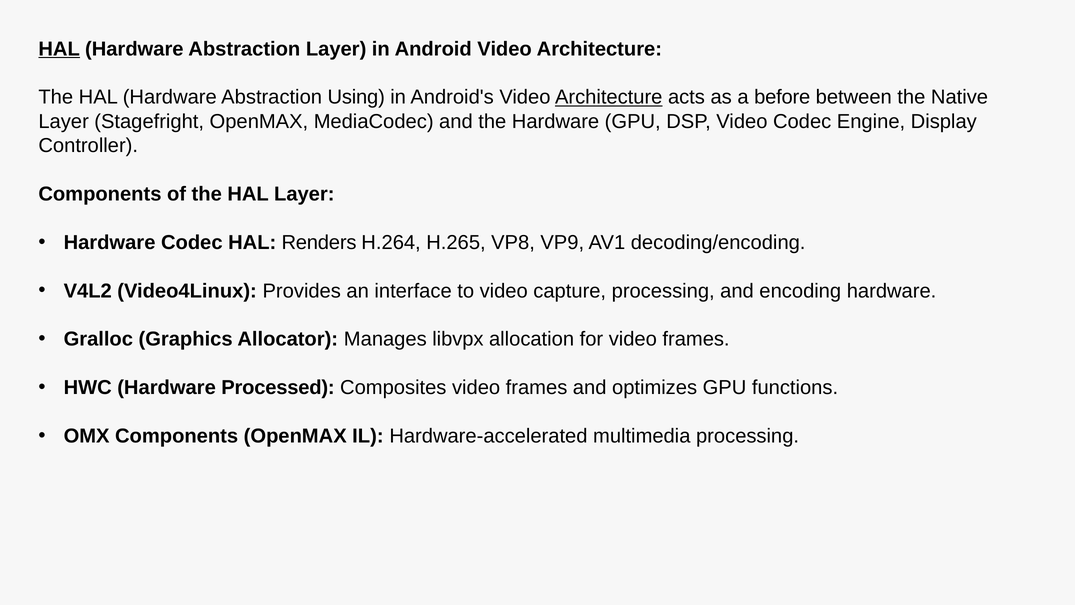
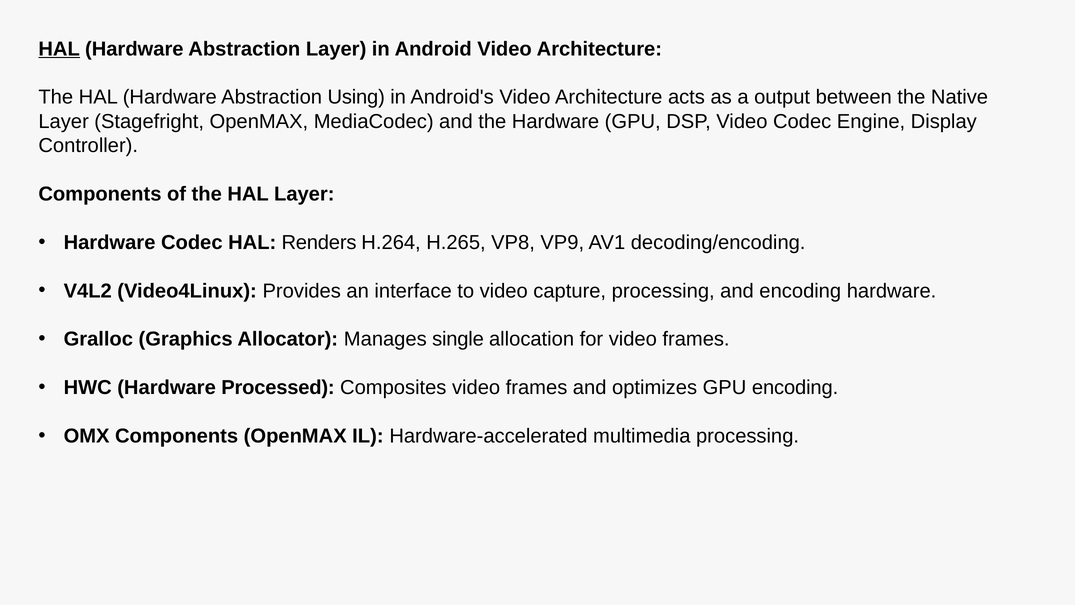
Architecture underline: present -> none (609, 97)
before: before -> output (782, 97)
libvpx: libvpx -> single (458, 339)
GPU functions: functions -> encoding (795, 387)
